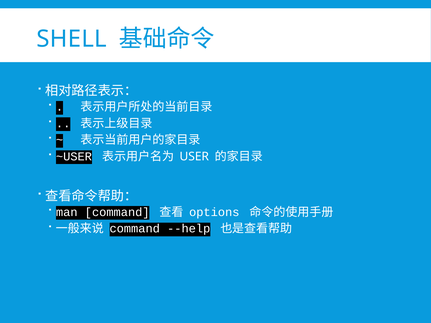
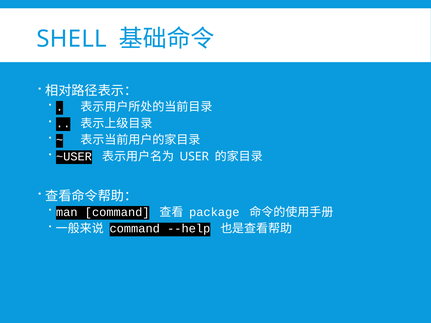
options: options -> package (214, 212)
